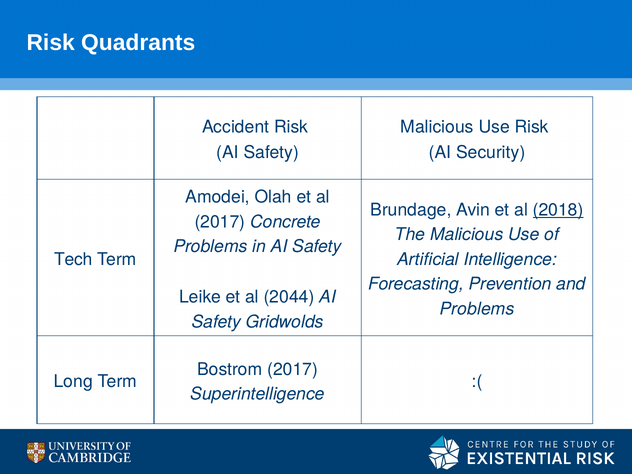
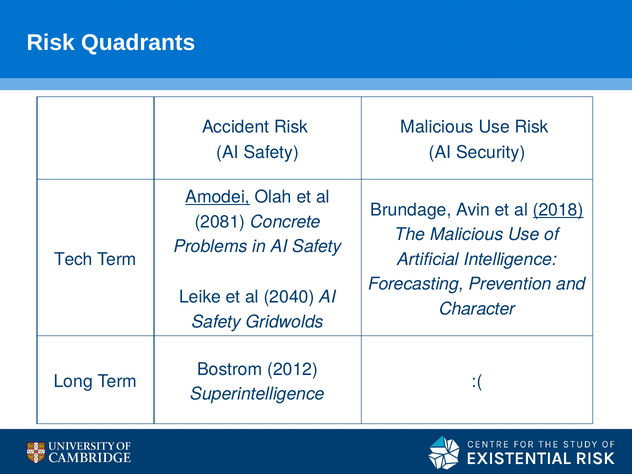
Amodei underline: none -> present (218, 197)
2017: 2017 -> 2081 (220, 222)
2044: 2044 -> 2040 (289, 297)
Problems: Problems -> Character (477, 309)
Bostrom 2017: 2017 -> 2012 (293, 369)
